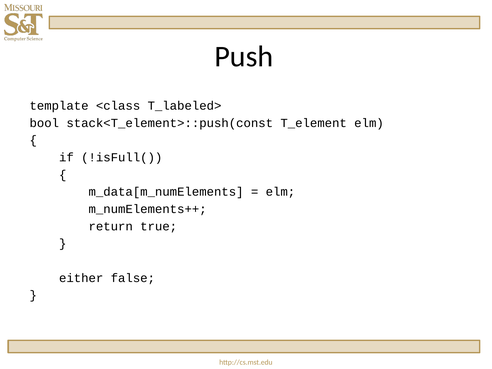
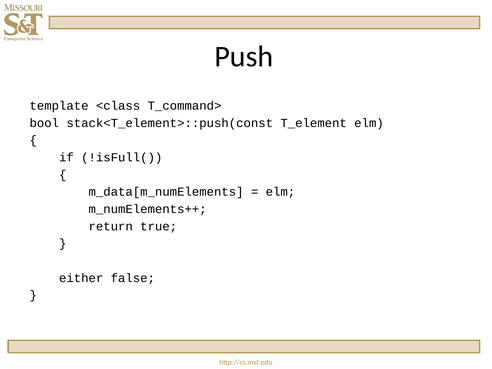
T_labeled>: T_labeled> -> T_command> (185, 106)
